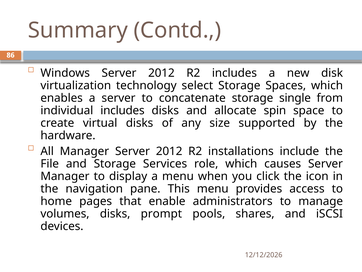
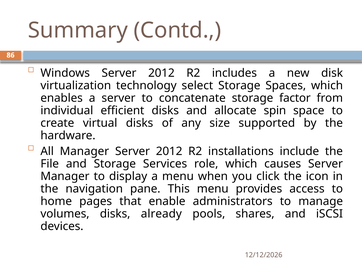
single: single -> factor (295, 98)
individual includes: includes -> efficient (122, 110)
prompt: prompt -> already (161, 213)
